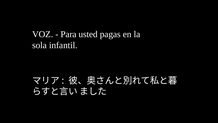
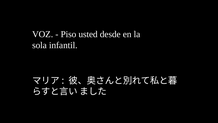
Para: Para -> Piso (69, 34)
pagas: pagas -> desde (110, 34)
